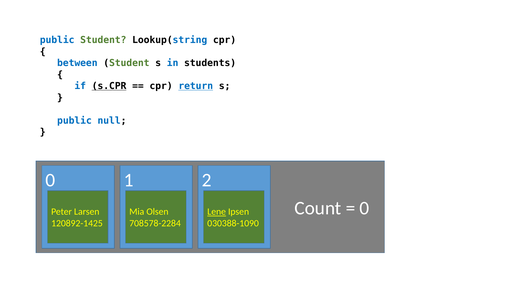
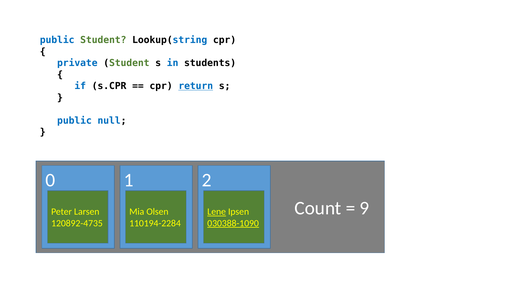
between: between -> private (77, 63)
s.CPR underline: present -> none (109, 86)
0: 0 -> 9 (364, 208)
120892-1425: 120892-1425 -> 120892-4735 (77, 223)
708578-2284: 708578-2284 -> 110194-2284 (155, 223)
030388-1090 underline: none -> present (233, 223)
